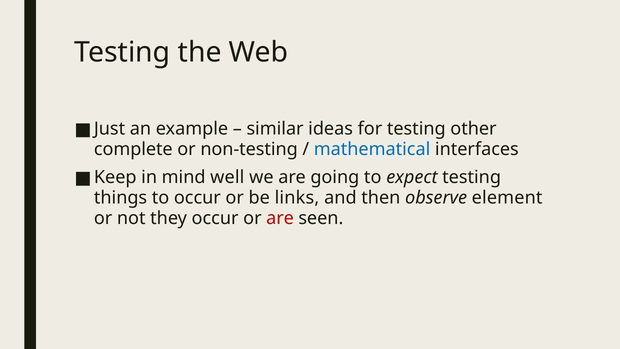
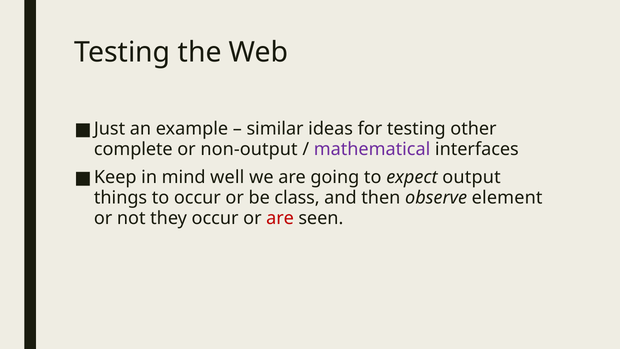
non-testing: non-testing -> non-output (249, 149)
mathematical colour: blue -> purple (372, 149)
expect testing: testing -> output (472, 177)
links: links -> class (297, 198)
